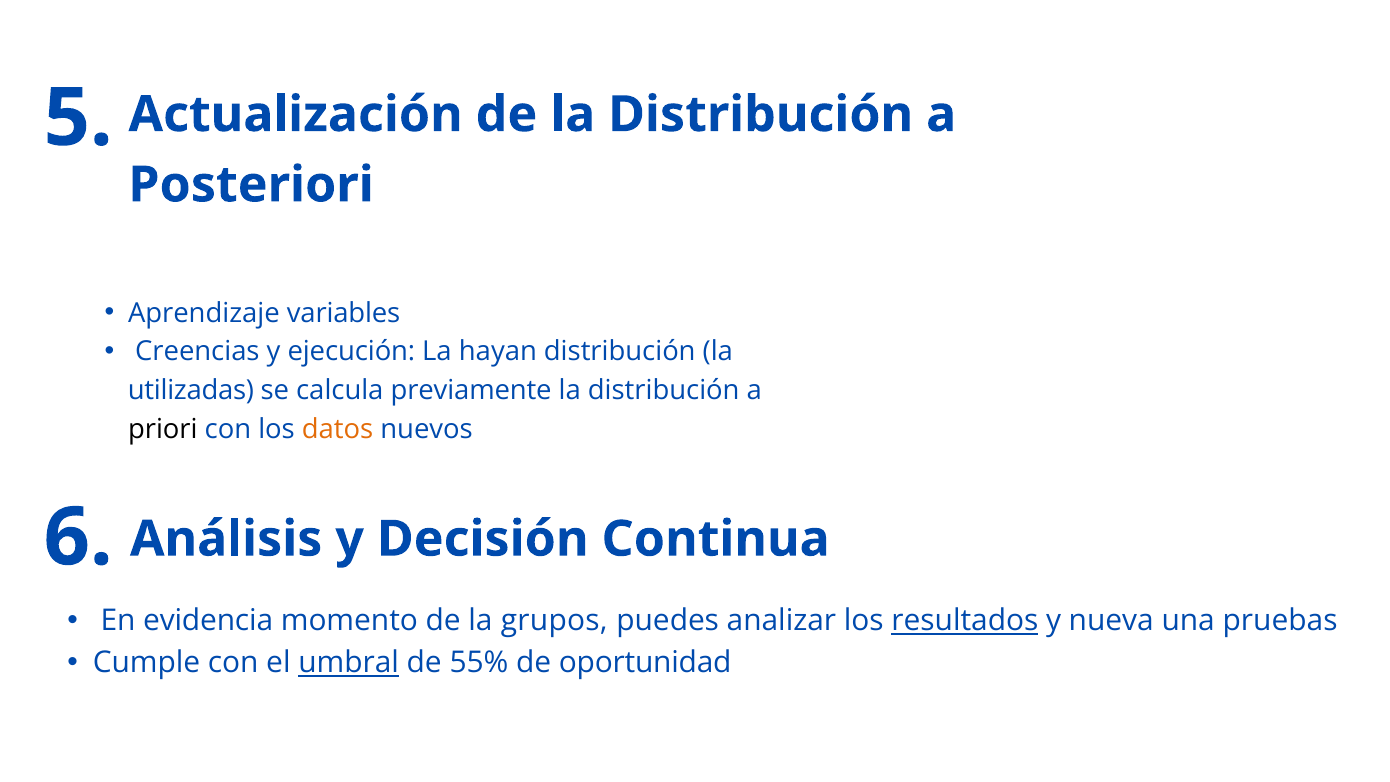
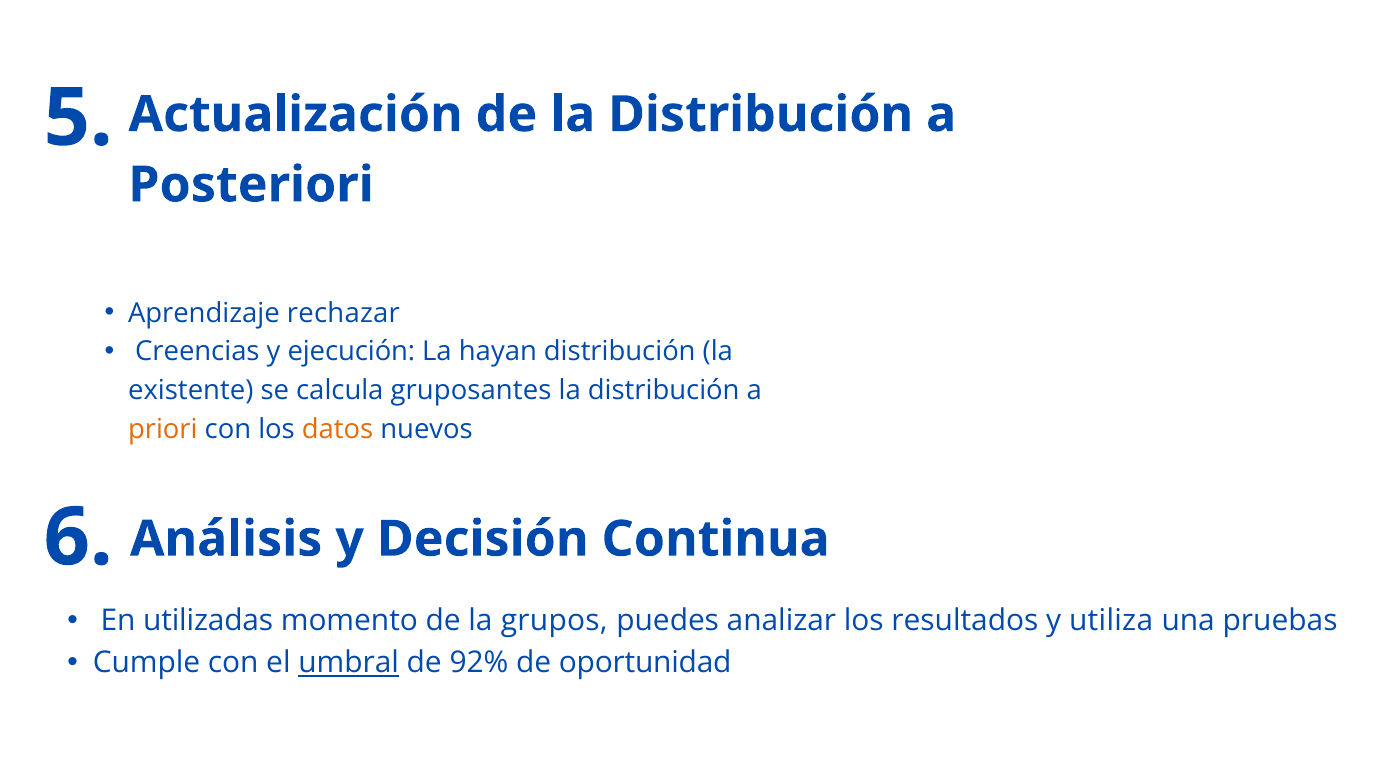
variables: variables -> rechazar (343, 313)
utilizadas: utilizadas -> existente (191, 390)
previamente: previamente -> gruposantes (471, 390)
priori colour: black -> orange (163, 429)
evidencia: evidencia -> utilizadas (208, 621)
resultados underline: present -> none (965, 621)
nueva: nueva -> utiliza (1111, 621)
55%: 55% -> 92% (479, 663)
